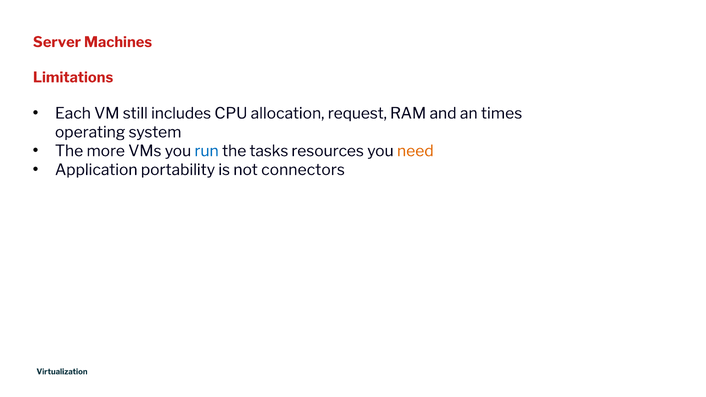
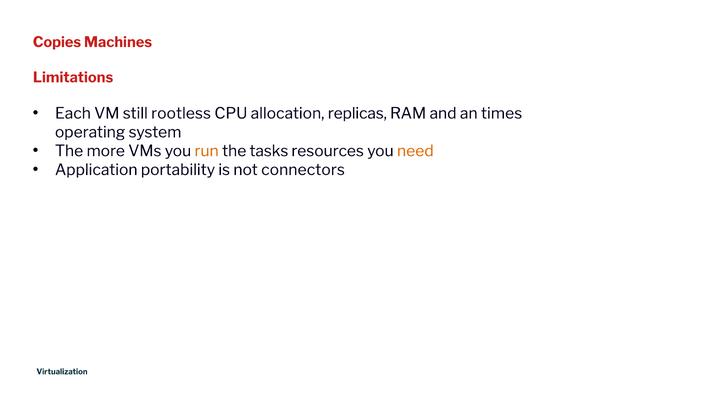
Server: Server -> Copies (57, 42)
includes: includes -> rootless (181, 113)
request: request -> replicas (357, 113)
run colour: blue -> orange (207, 151)
